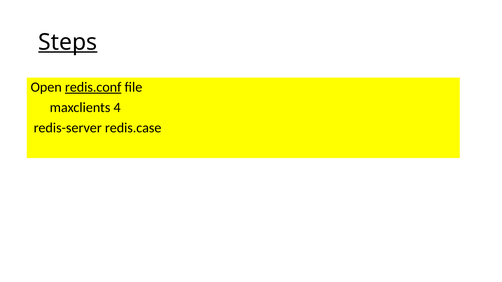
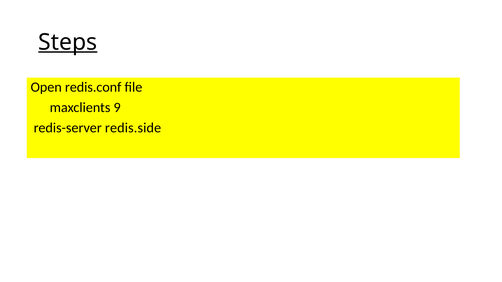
redis.conf underline: present -> none (93, 87)
4: 4 -> 9 (117, 108)
redis.case: redis.case -> redis.side (133, 128)
